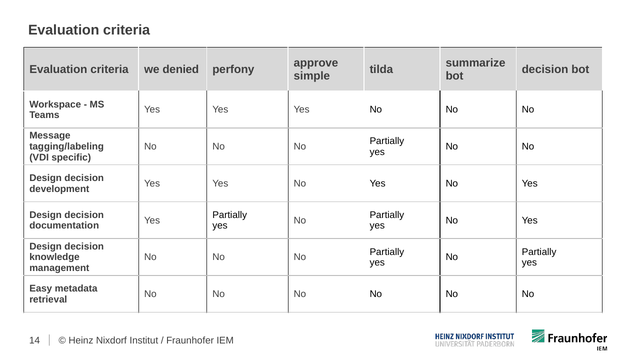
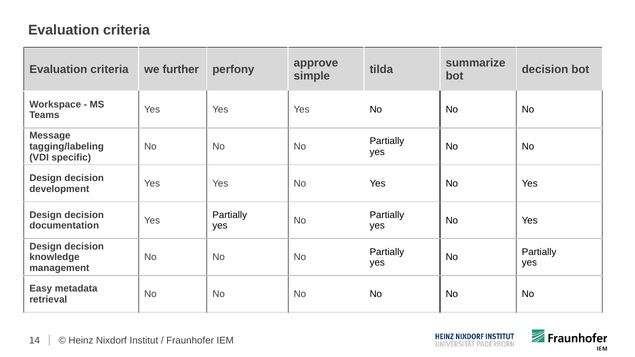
denied: denied -> further (181, 69)
